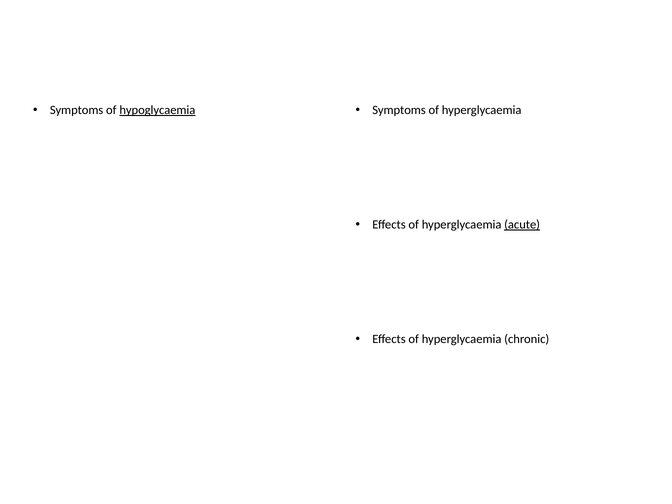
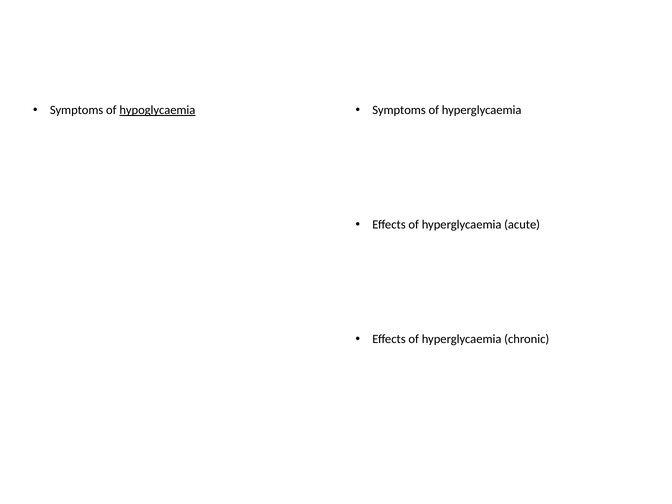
acute underline: present -> none (522, 225)
